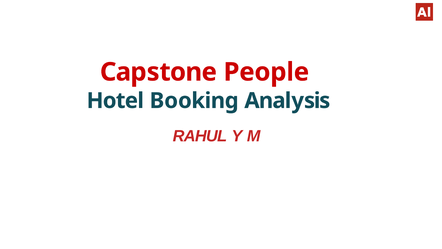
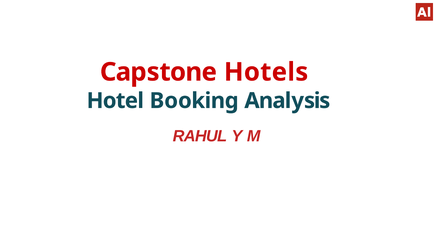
People: People -> Hotels (266, 72)
